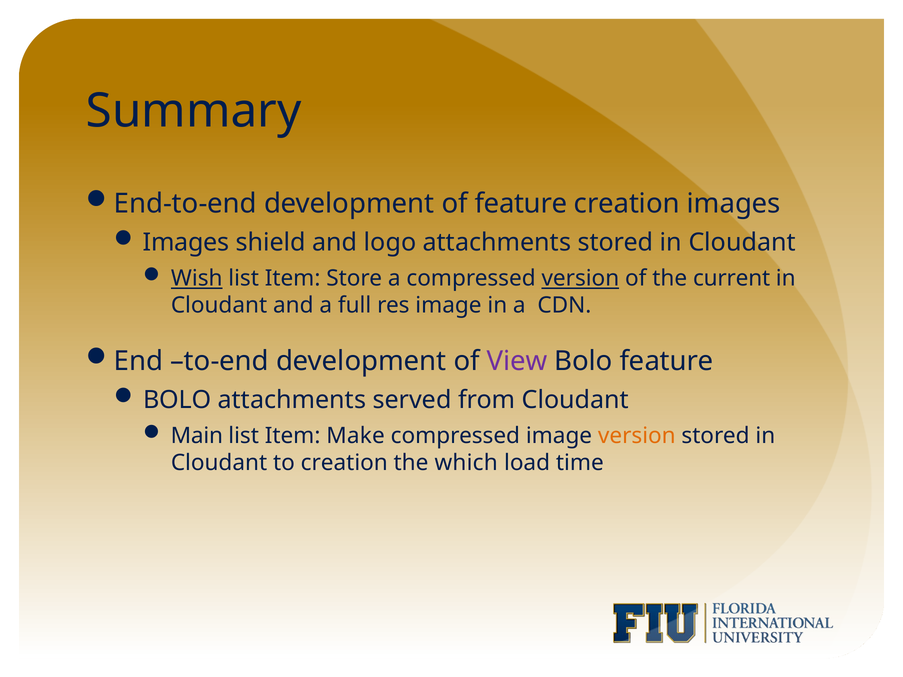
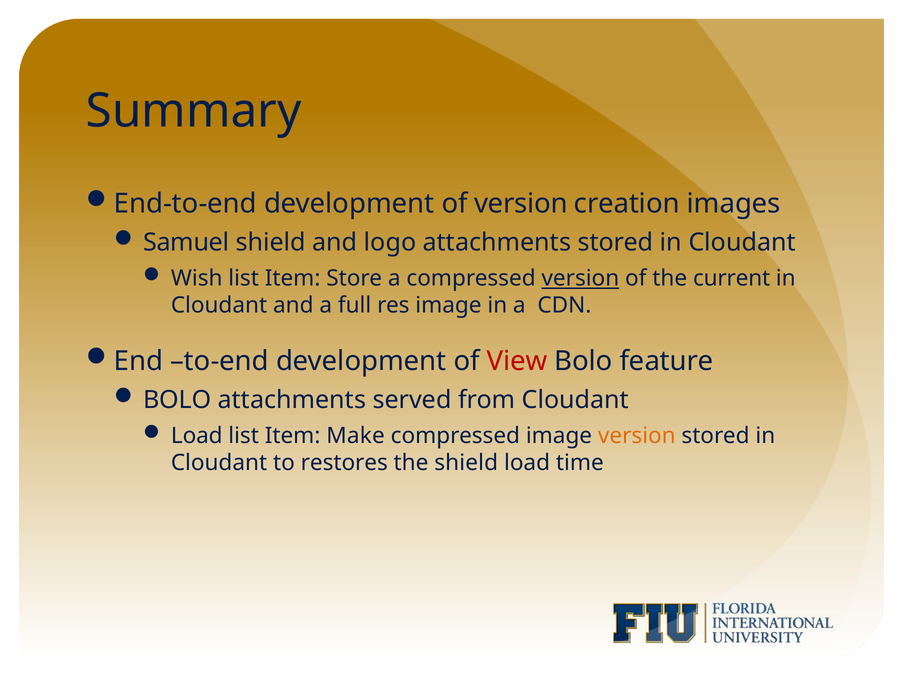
of feature: feature -> version (521, 204)
Images: Images -> Samuel (186, 243)
Wish underline: present -> none (197, 279)
View colour: purple -> red (517, 361)
Main: Main -> Load (197, 436)
to creation: creation -> restores (344, 463)
the which: which -> shield (466, 463)
